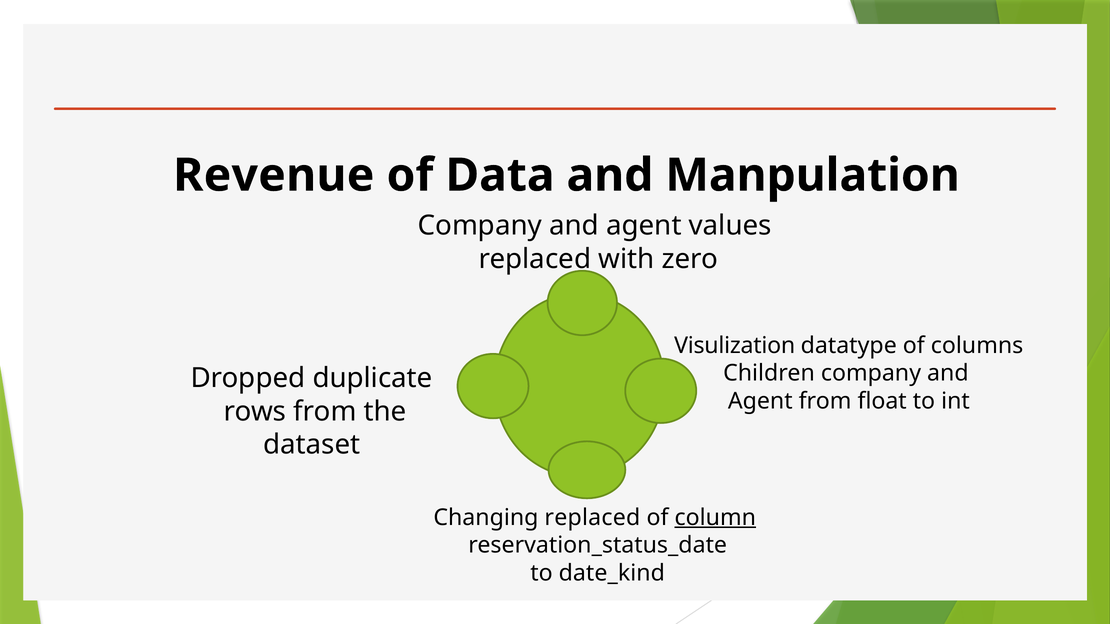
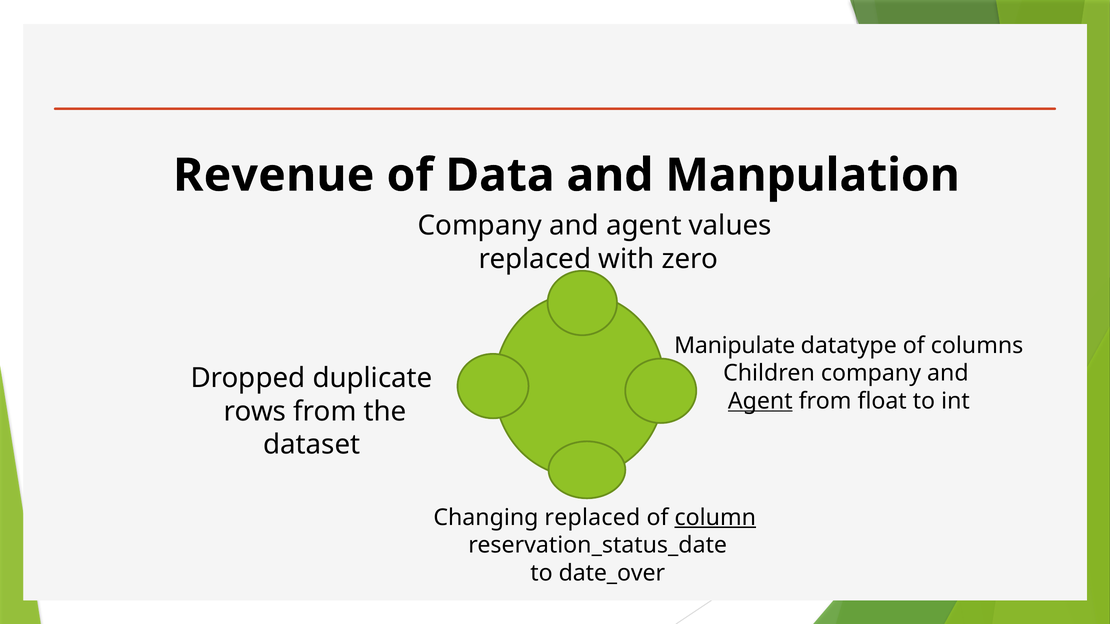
Visulization: Visulization -> Manipulate (735, 346)
Agent underline: none -> present (760, 401)
date_kind: date_kind -> date_over (612, 573)
